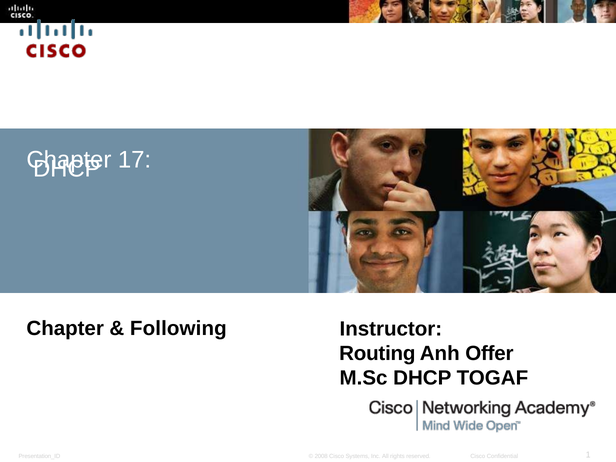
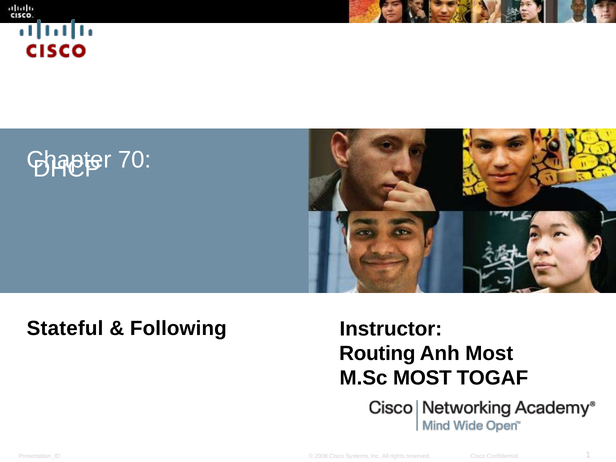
17: 17 -> 70 (135, 160)
Chapter: Chapter -> Stateful (65, 328)
Anh Offer: Offer -> Most (489, 353)
M.Sc DHCP: DHCP -> MOST (422, 378)
